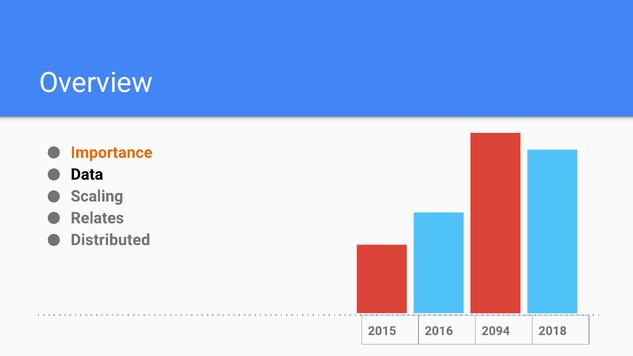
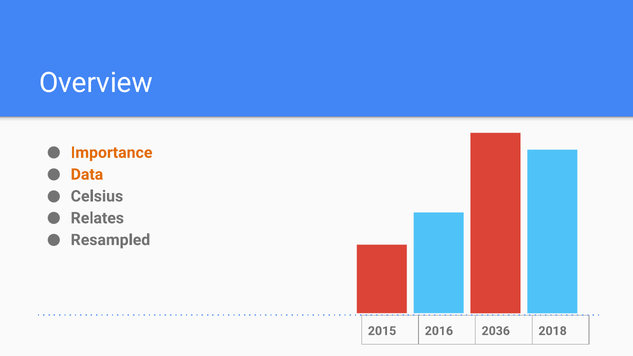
Data colour: black -> orange (87, 174)
Scaling: Scaling -> Celsius (97, 196)
Distributed: Distributed -> Resampled (110, 240)
2094: 2094 -> 2036 (496, 331)
